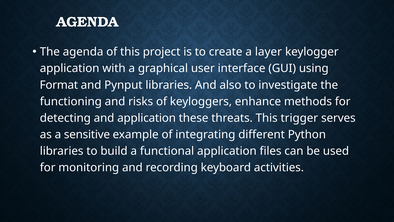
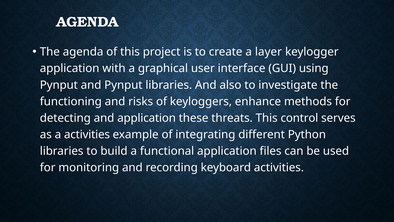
Format: Format -> Pynput (59, 85)
trigger: trigger -> control (299, 118)
a sensitive: sensitive -> activities (87, 134)
